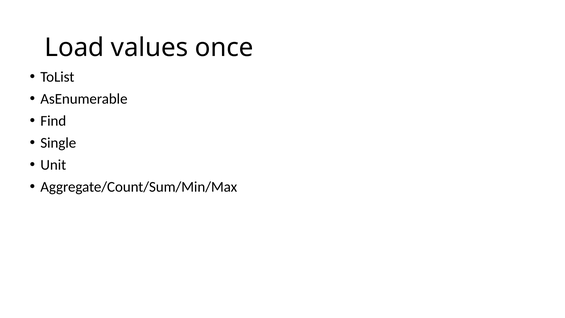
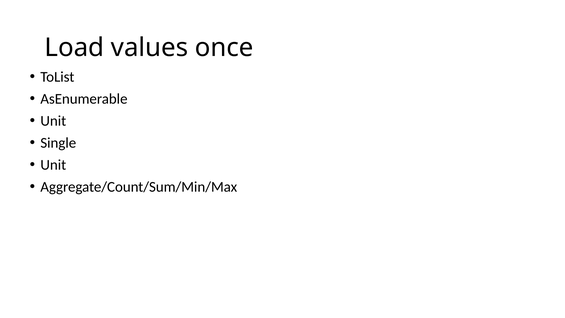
Find: Find -> Unit (53, 121)
